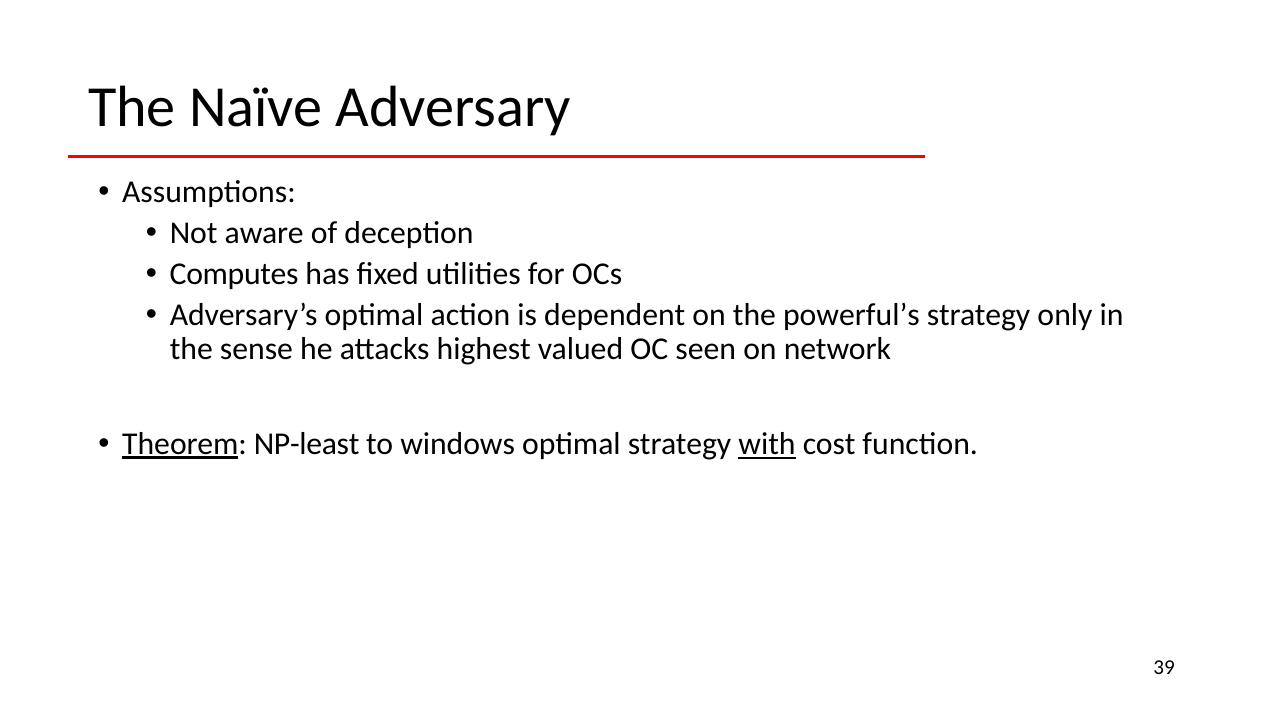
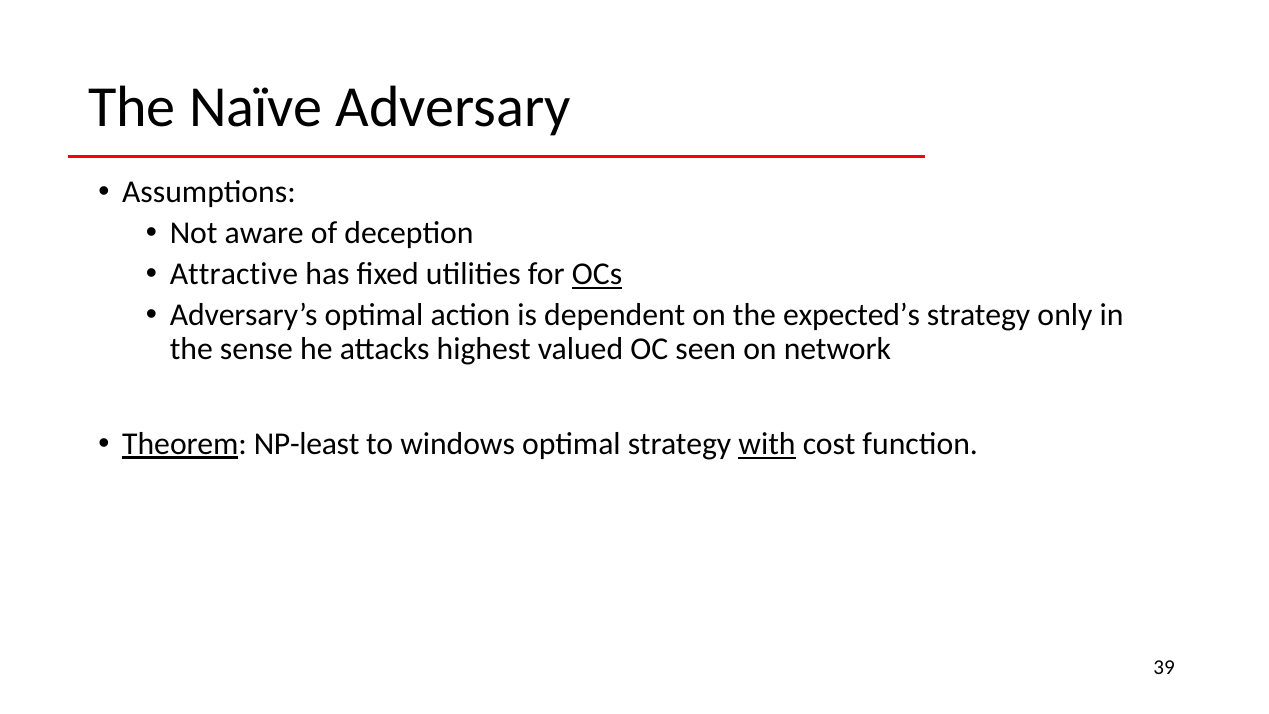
Computes: Computes -> Attractive (234, 274)
OCs underline: none -> present (597, 274)
powerful’s: powerful’s -> expected’s (852, 315)
